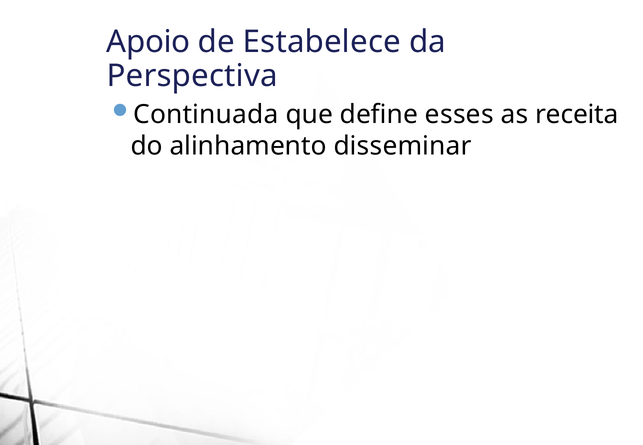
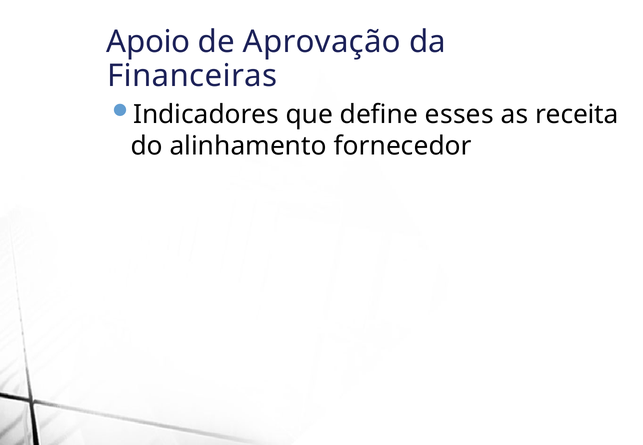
Estabelece: Estabelece -> Aprovação (322, 42)
Perspectiva: Perspectiva -> Financeiras (192, 76)
Continuada: Continuada -> Indicadores (206, 115)
disseminar: disseminar -> fornecedor (403, 146)
